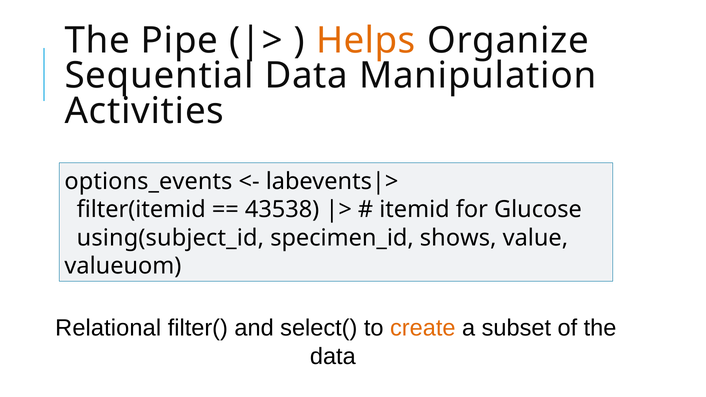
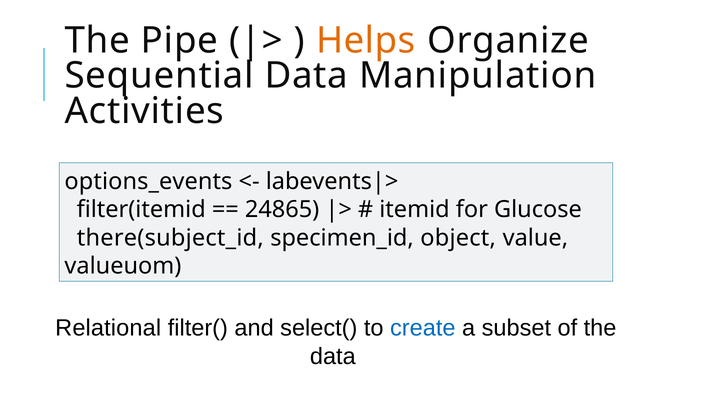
43538: 43538 -> 24865 (282, 210)
using(subject_id: using(subject_id -> there(subject_id (170, 238)
shows: shows -> object (458, 238)
create colour: orange -> blue (423, 328)
